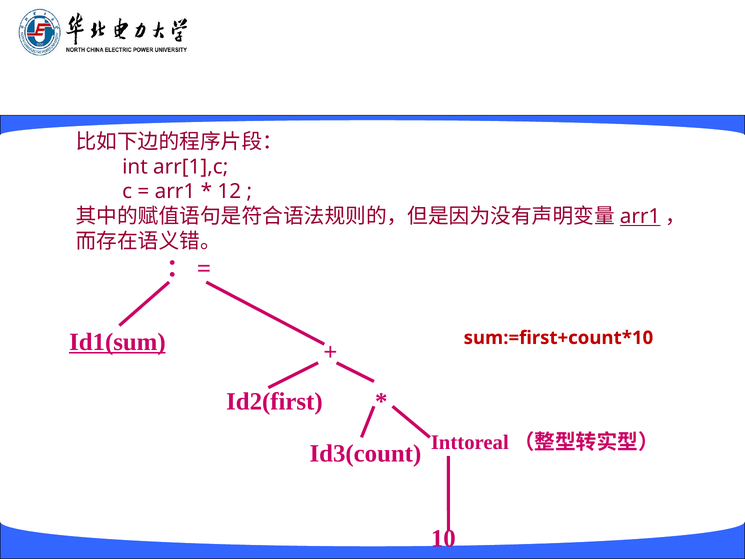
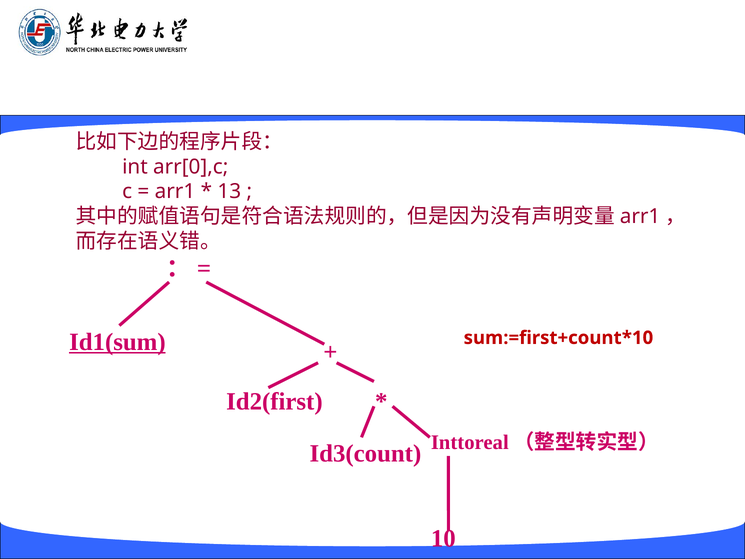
arr[1],c: arr[1],c -> arr[0],c (191, 167)
12: 12 -> 13 (229, 192)
arr1 underline: present -> none (640, 216)
